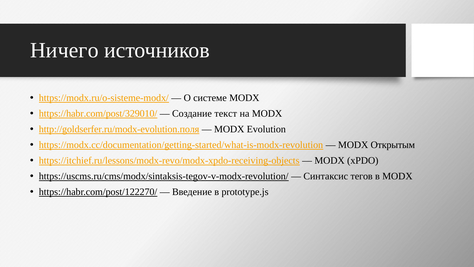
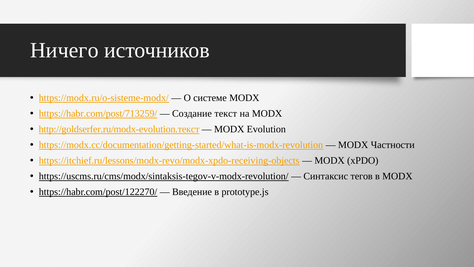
https://habr.com/post/329010/: https://habr.com/post/329010/ -> https://habr.com/post/713259/ (98, 114)
http://goldserfer.ru/modx-evolution.поля: http://goldserfer.ru/modx-evolution.поля -> http://goldserfer.ru/modx-evolution.текст (119, 129)
Открытым: Открытым -> Частности (393, 145)
